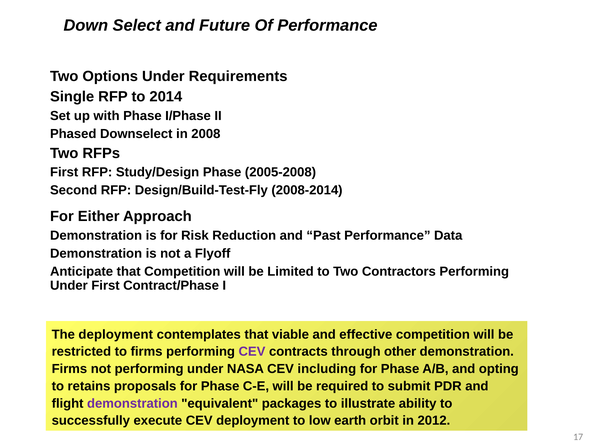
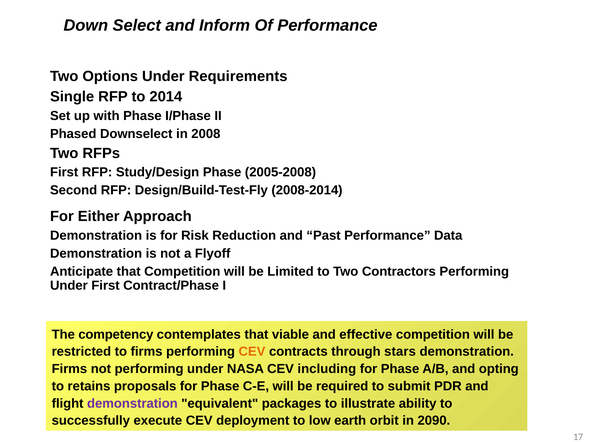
Future: Future -> Inform (225, 26)
The deployment: deployment -> competency (116, 334)
CEV colour: purple -> orange (252, 351)
other: other -> stars (400, 351)
2012: 2012 -> 2090 (434, 420)
